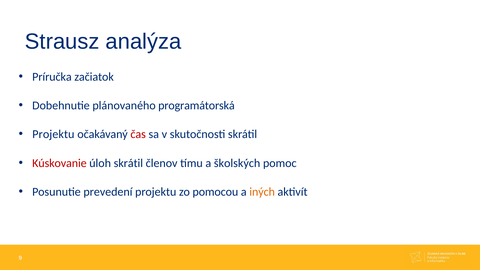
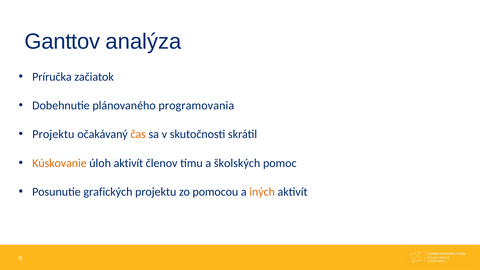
Strausz: Strausz -> Ganttov (62, 41)
programátorská: programátorská -> programovania (196, 106)
čas colour: red -> orange (138, 134)
Kúskovanie colour: red -> orange (59, 163)
úloh skrátil: skrátil -> aktivít (128, 163)
prevedení: prevedení -> grafických (108, 192)
